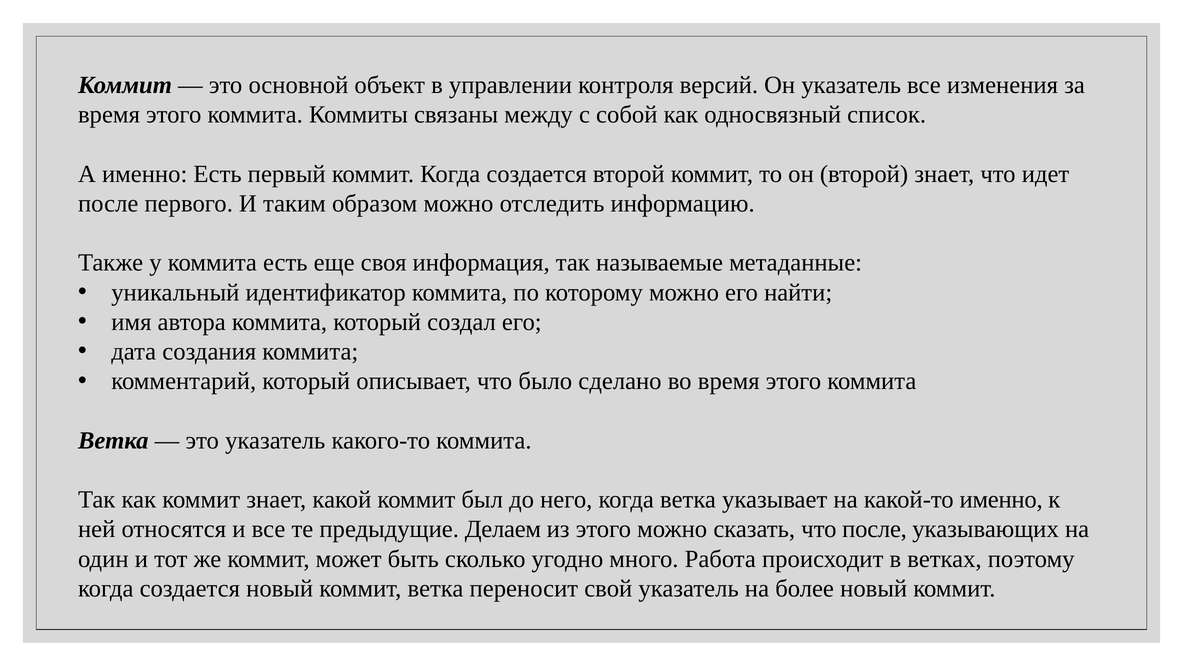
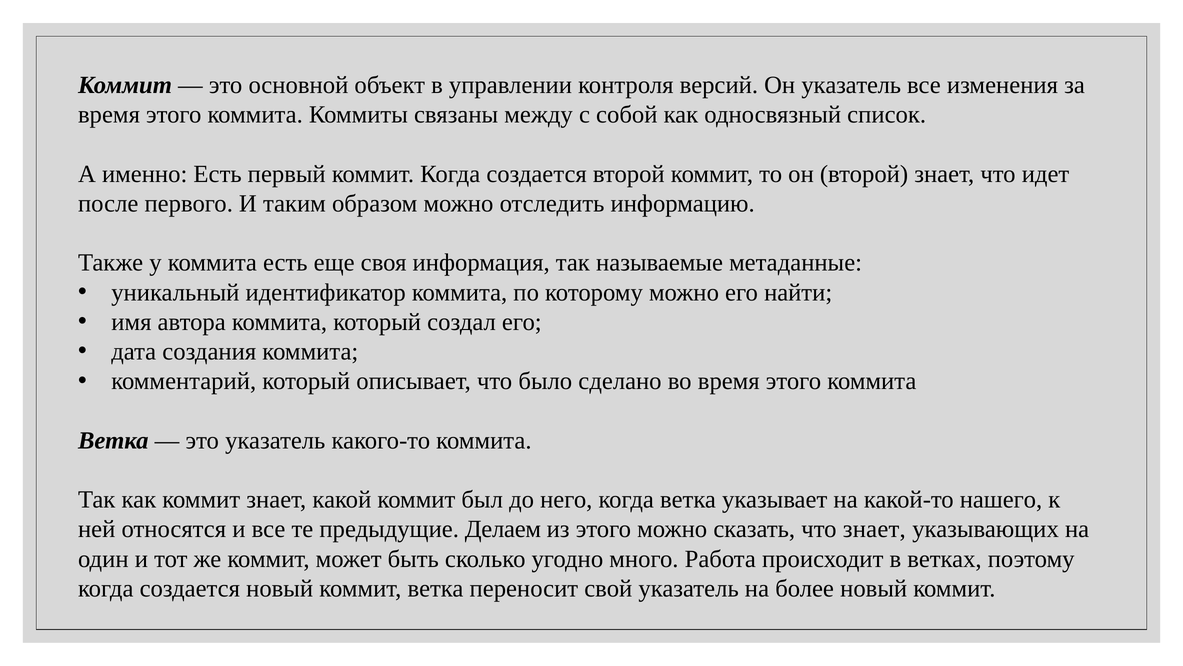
какой-то именно: именно -> нашего (1001, 499)
что после: после -> знает (874, 529)
